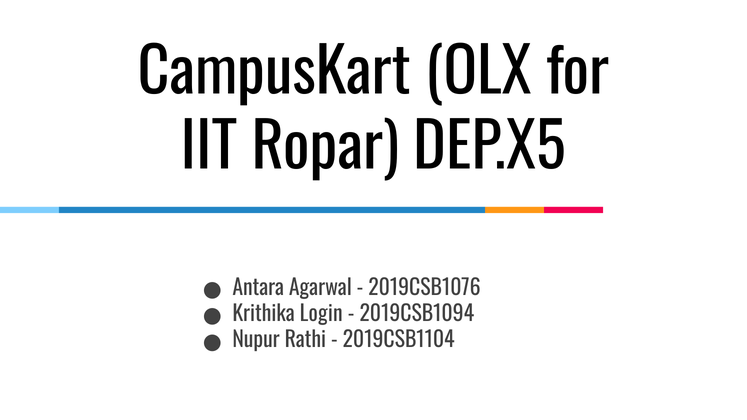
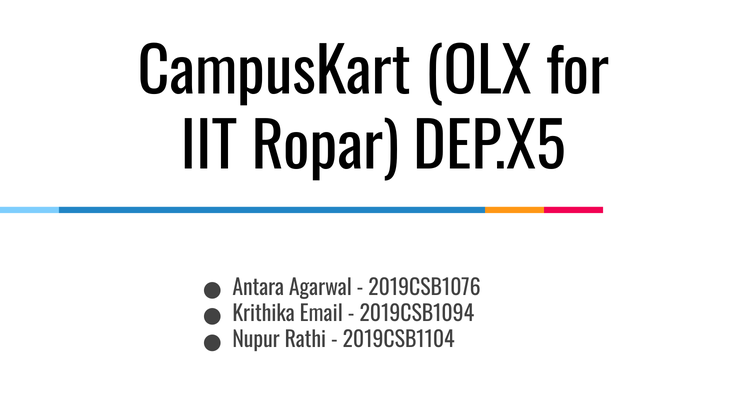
Login: Login -> Email (321, 314)
